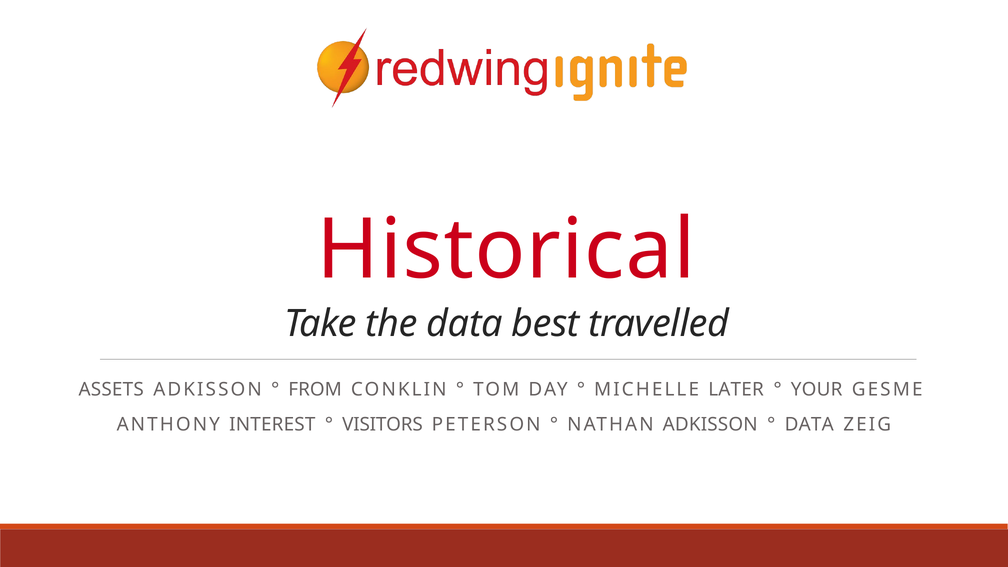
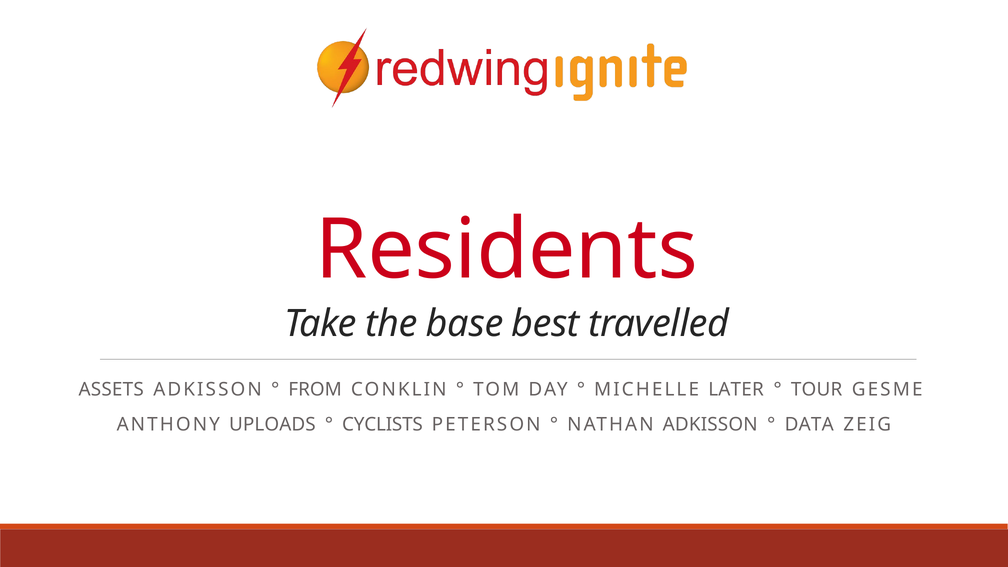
Historical: Historical -> Residents (507, 250)
the data: data -> base (465, 324)
YOUR: YOUR -> TOUR (817, 389)
INTEREST: INTEREST -> UPLOADS (272, 424)
VISITORS: VISITORS -> CYCLISTS (382, 424)
